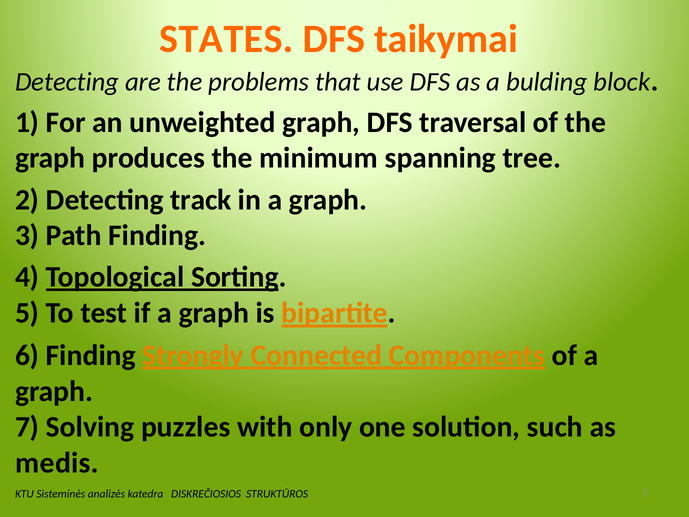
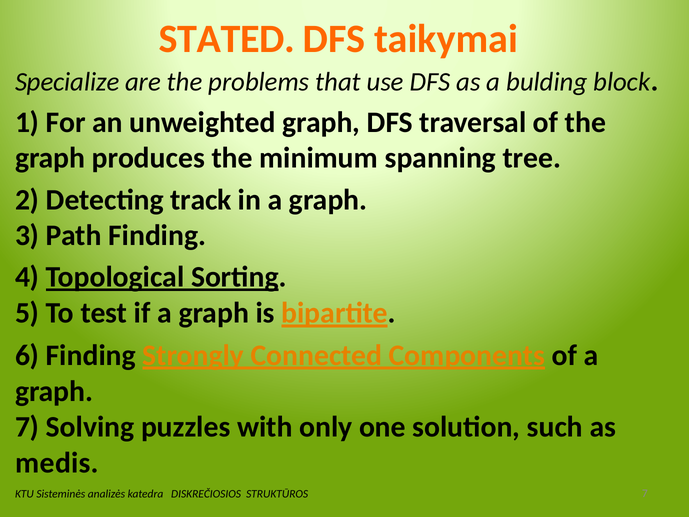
STATES: STATES -> STATED (227, 39)
Detecting: Detecting -> Specialize (67, 82)
